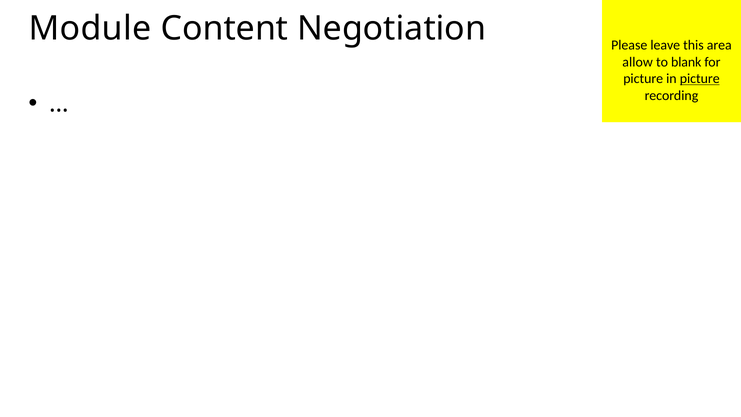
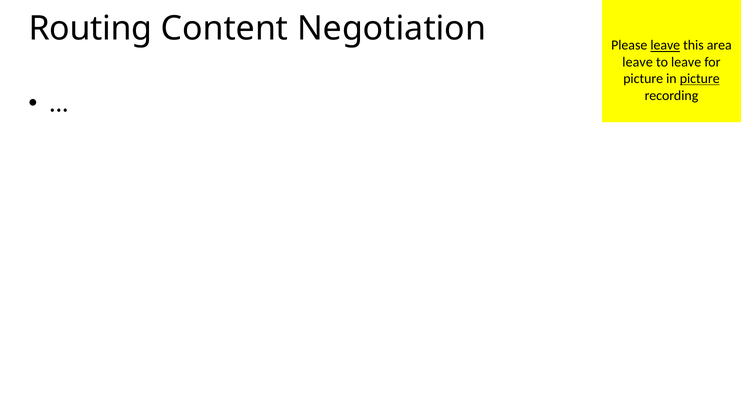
Module: Module -> Routing (90, 29)
leave underline: none -> present (665, 45)
allow: allow -> leave (638, 62)
to blank: blank -> leave (686, 62)
